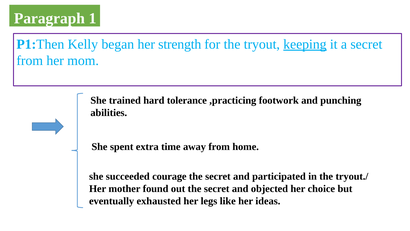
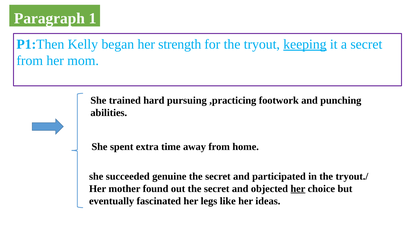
tolerance: tolerance -> pursuing (187, 100)
courage: courage -> genuine (169, 176)
her underline: none -> present (298, 188)
exhausted: exhausted -> fascinated (159, 201)
